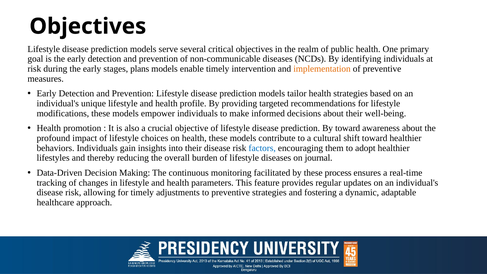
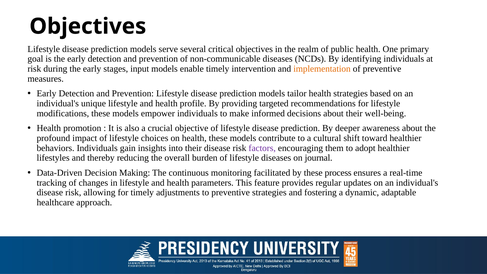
plans: plans -> input (140, 69)
By toward: toward -> deeper (348, 128)
factors colour: blue -> purple (262, 148)
